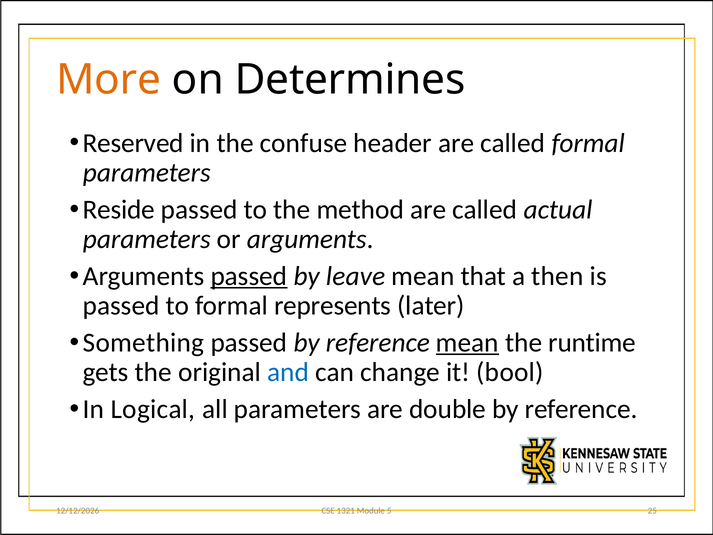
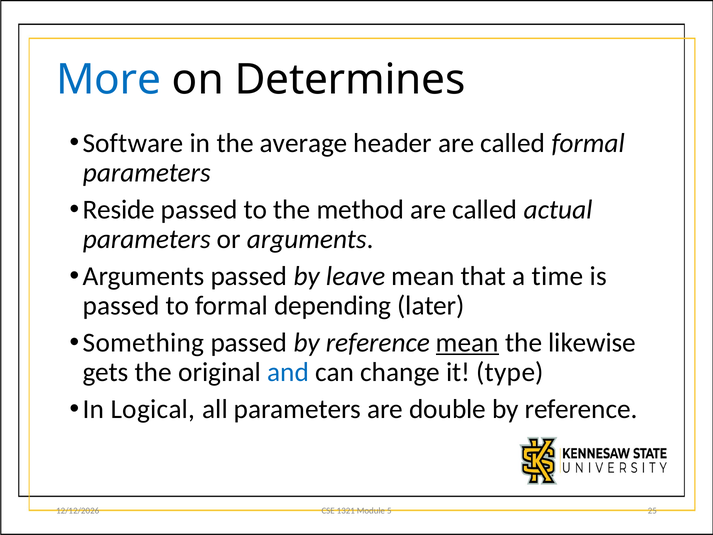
More colour: orange -> blue (109, 80)
Reserved: Reserved -> Software (133, 143)
confuse: confuse -> average (304, 143)
passed underline: present -> none (249, 276)
then: then -> time (557, 276)
represents: represents -> depending (333, 305)
runtime: runtime -> likewise (592, 342)
bool: bool -> type (510, 372)
